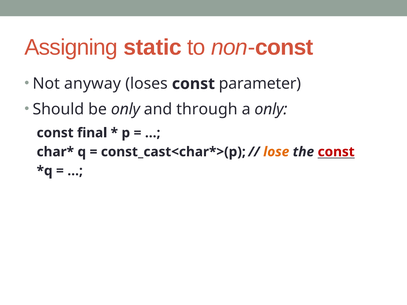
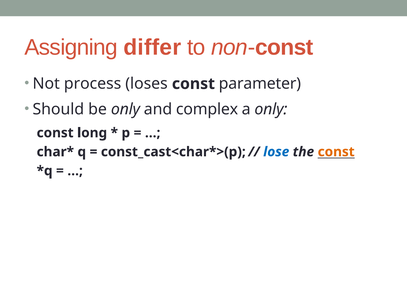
static: static -> differ (152, 47)
anyway: anyway -> process (93, 84)
through: through -> complex (207, 109)
final: final -> long (92, 133)
lose colour: orange -> blue (276, 152)
const colour: red -> orange (336, 152)
